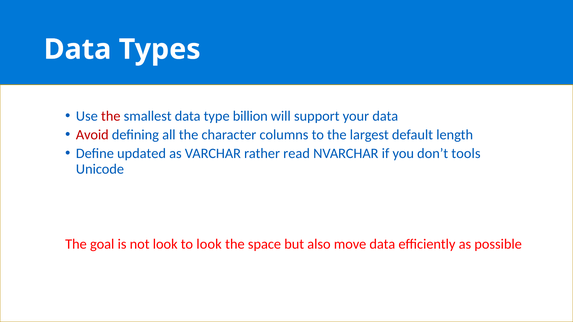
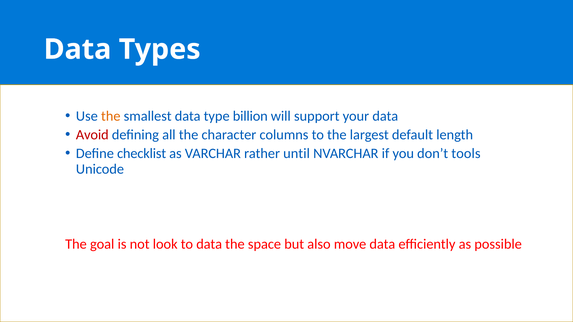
the colour: red -> orange (111, 116)
updated: updated -> checklist (142, 154)
read: read -> until (297, 154)
to look: look -> data (209, 244)
